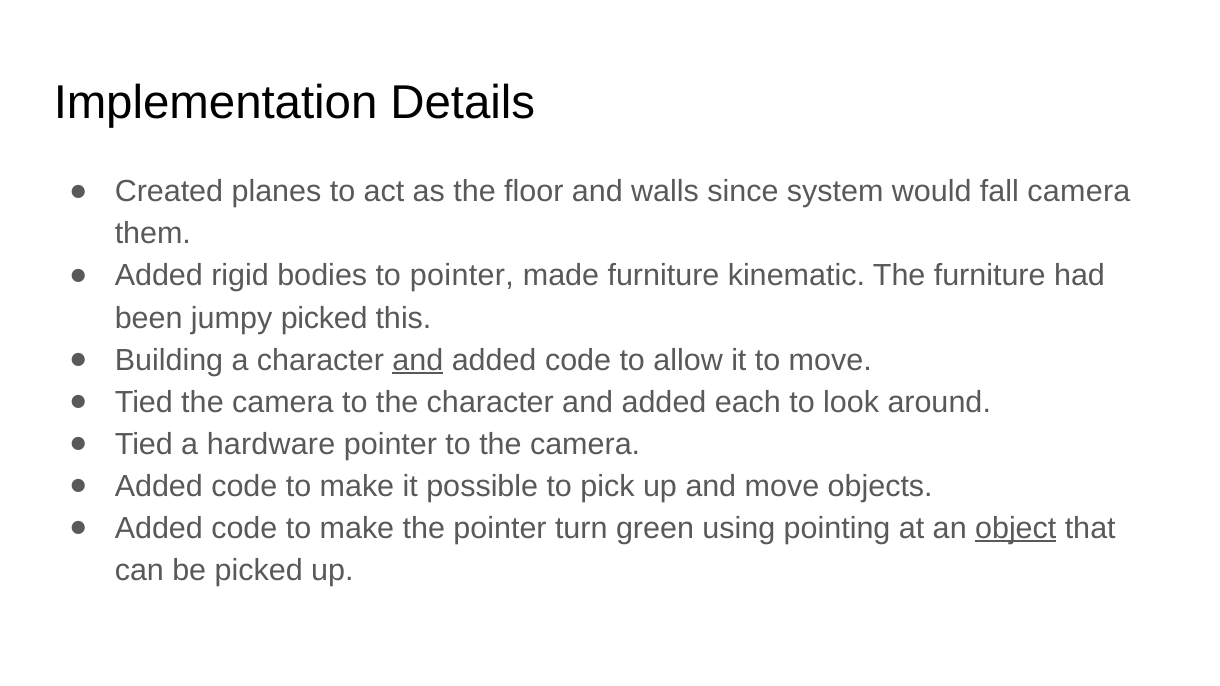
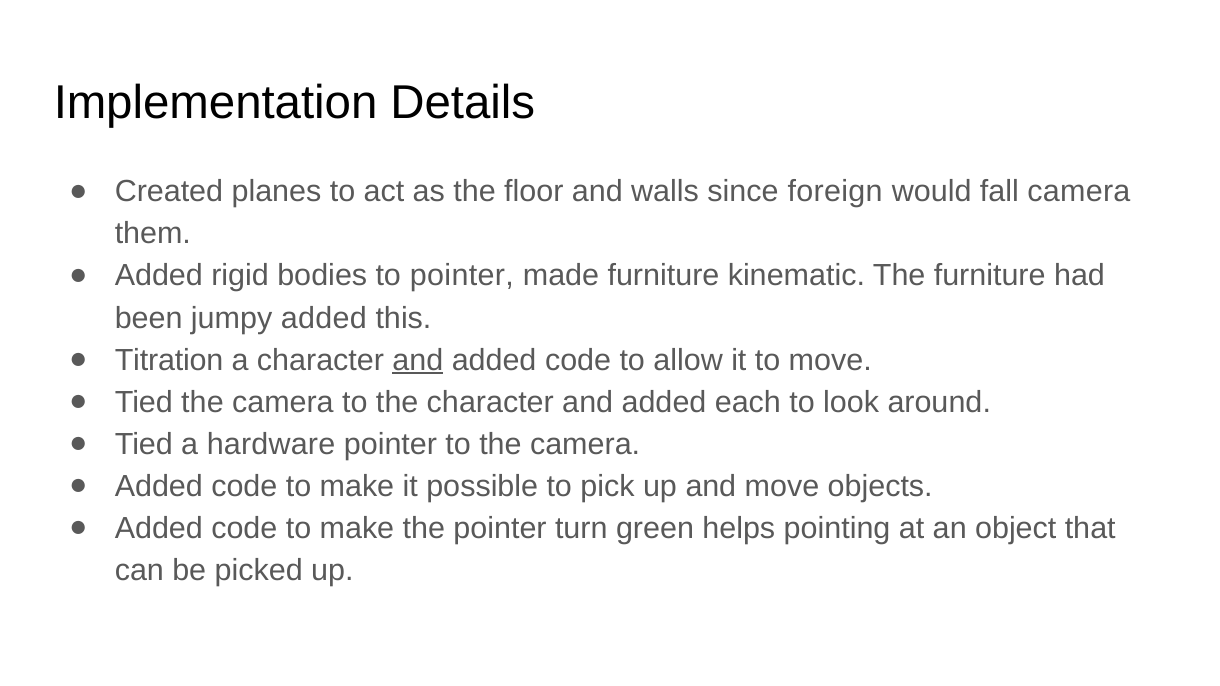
system: system -> foreign (835, 192)
jumpy picked: picked -> added (324, 318)
Building: Building -> Titration (169, 360)
using: using -> helps (739, 528)
object underline: present -> none (1016, 528)
